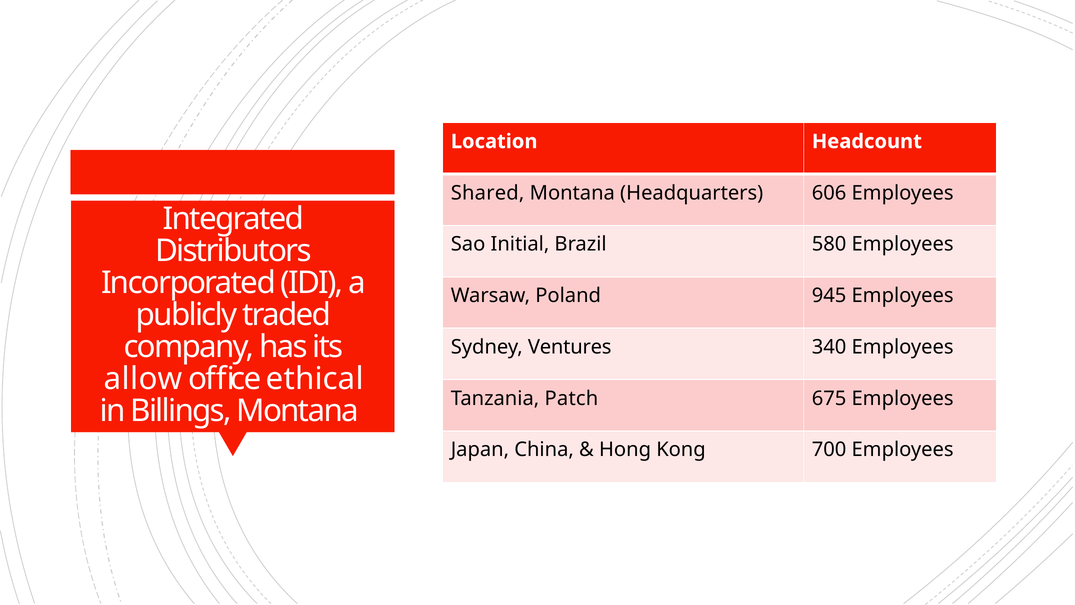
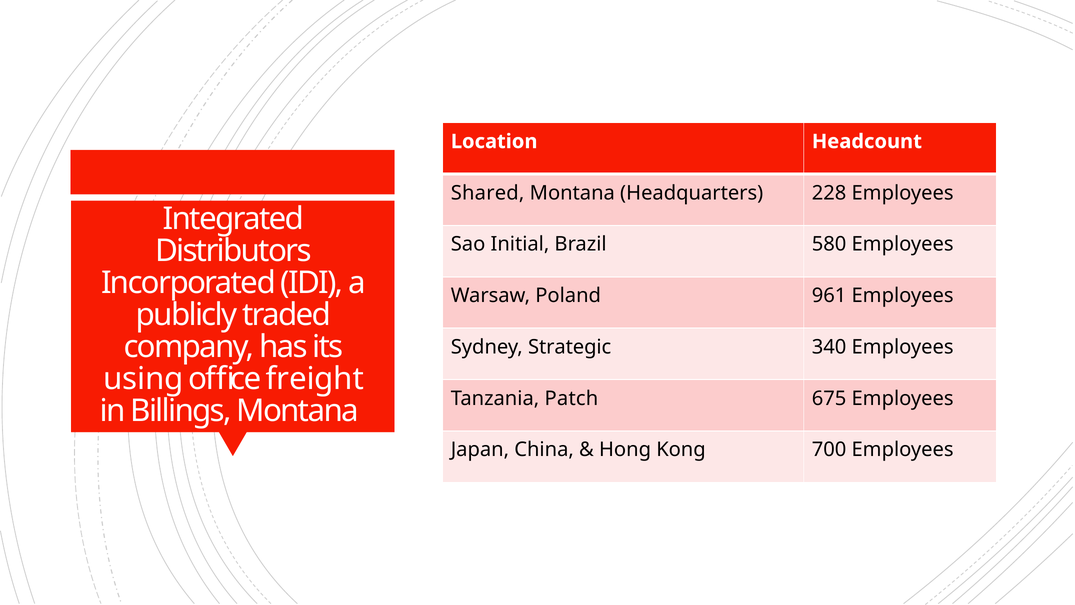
606: 606 -> 228 (829, 193)
945: 945 -> 961 (829, 295)
Ventures: Ventures -> Strategic (570, 347)
allow: allow -> using (143, 379)
ethical: ethical -> freight (315, 379)
